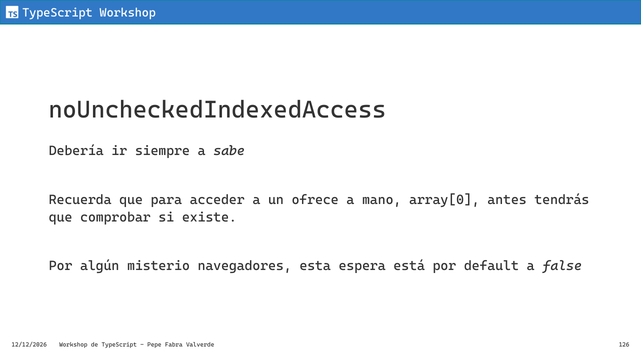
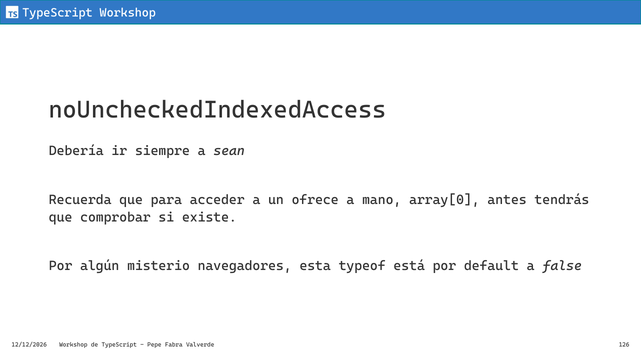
sabe: sabe -> sean (229, 151)
espera: espera -> typeof (362, 266)
